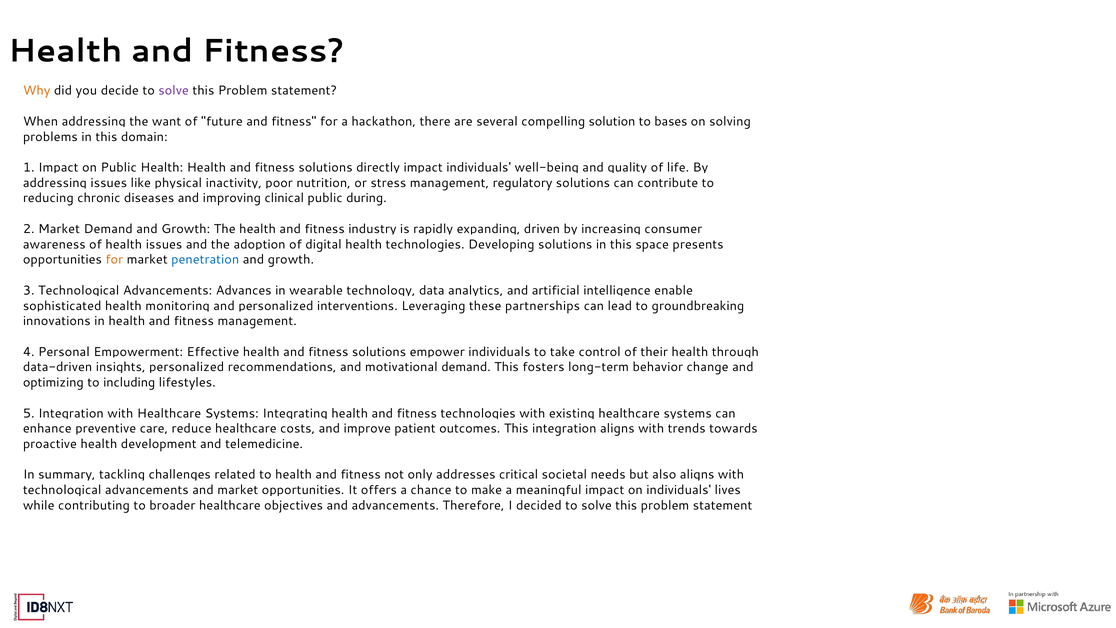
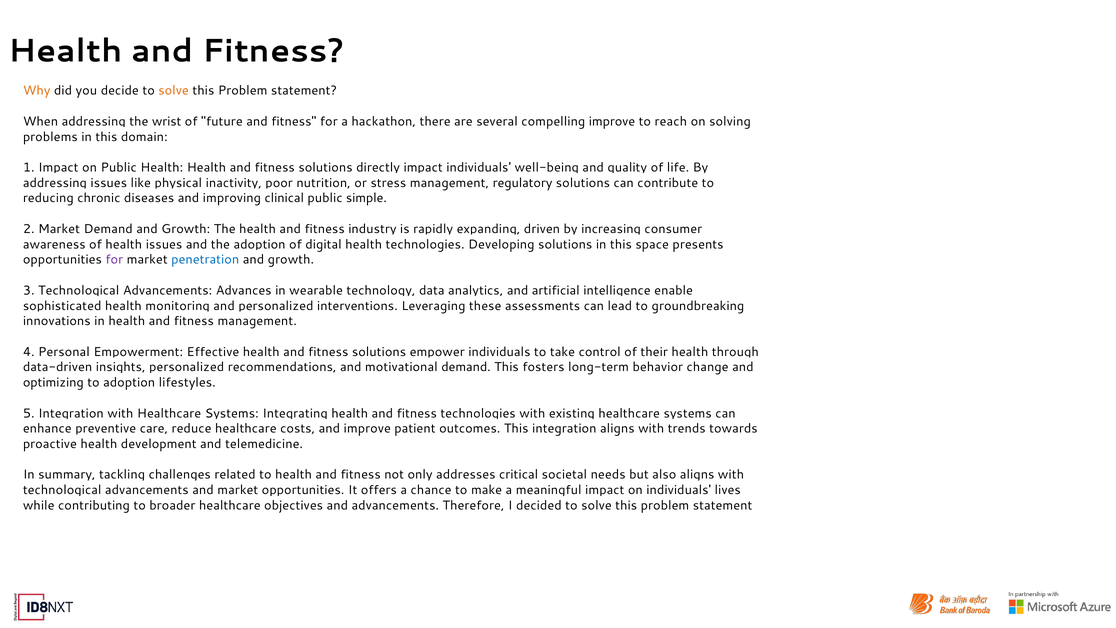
solve colour: purple -> orange (174, 91)
want: want -> wrist (167, 121)
compelling solution: solution -> improve (612, 121)
bases: bases -> reach (671, 121)
during: during -> simple (366, 198)
for colour: orange -> purple (114, 260)
partnerships: partnerships -> assessments (543, 306)
to including: including -> adoption (129, 382)
